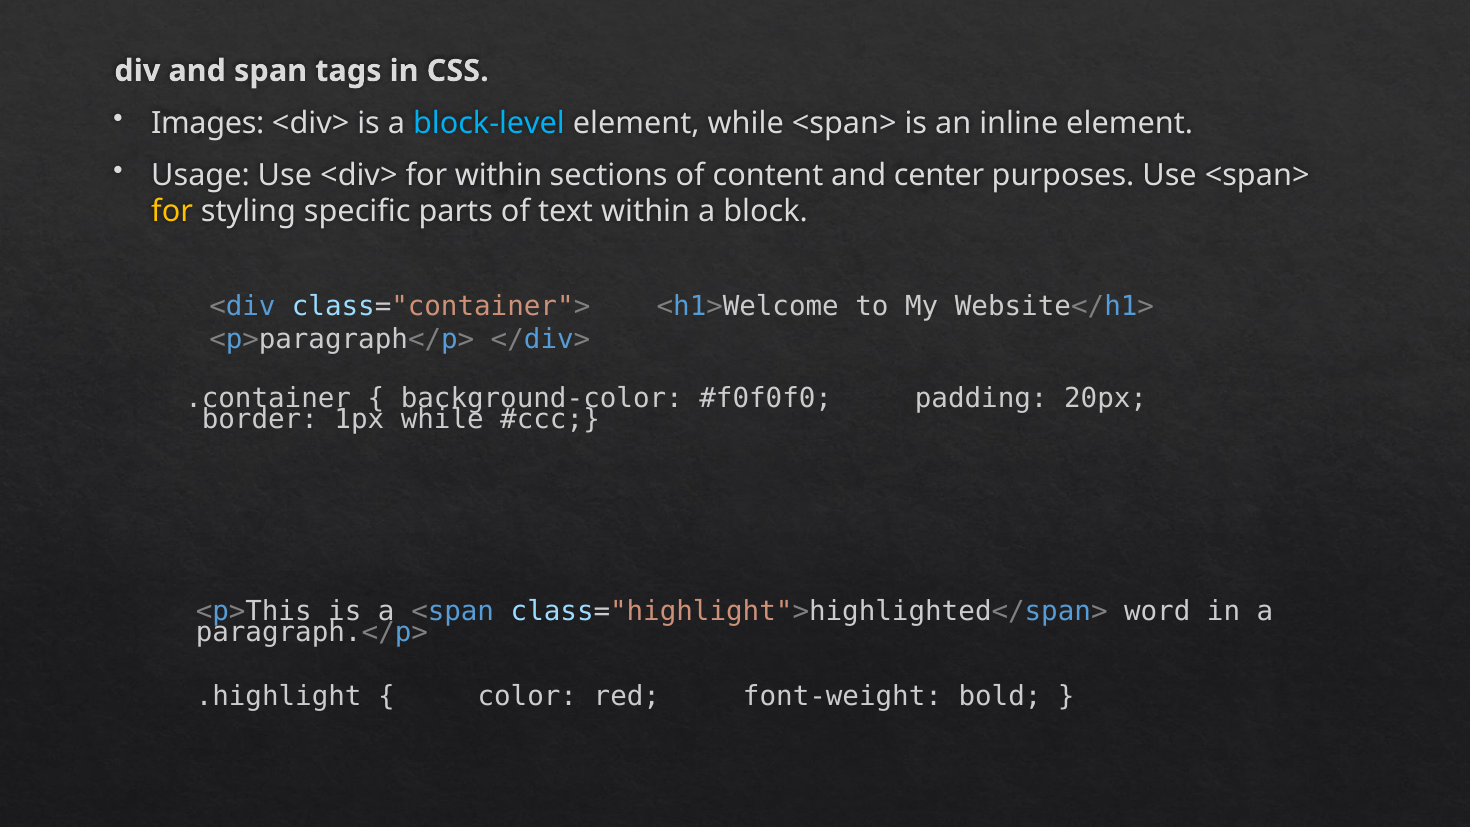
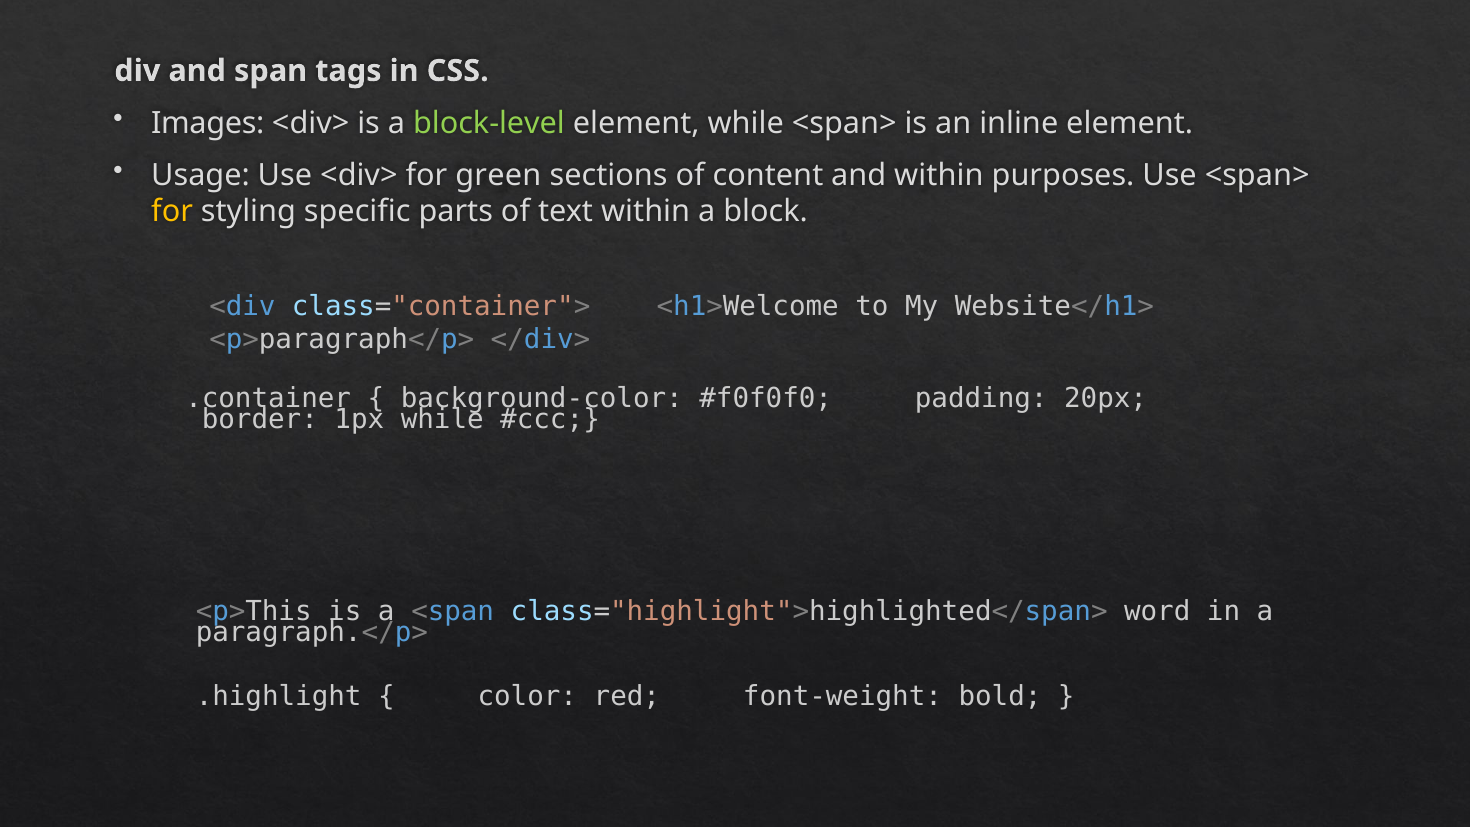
block-level colour: light blue -> light green (489, 123)
for within: within -> green (498, 175)
and center: center -> within (939, 175)
